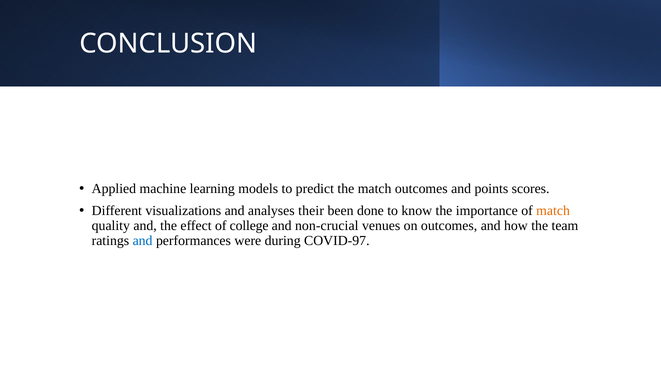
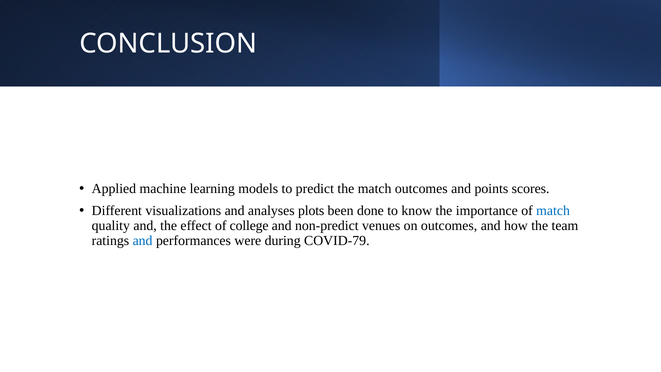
their: their -> plots (311, 211)
match colour: orange -> blue (553, 211)
non-crucial: non-crucial -> non-predict (327, 225)
COVID-97: COVID-97 -> COVID-79 (337, 240)
